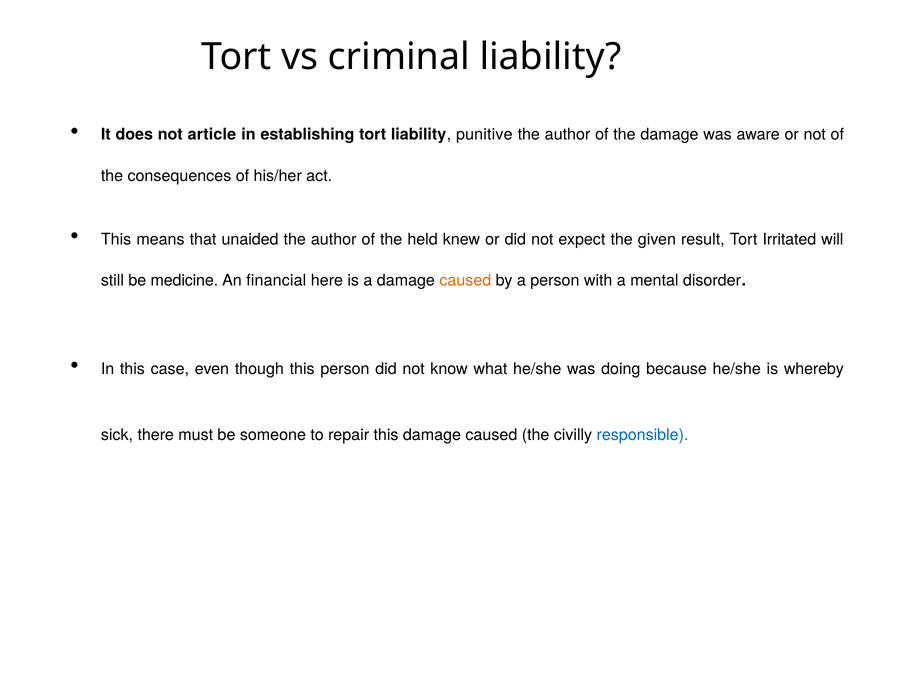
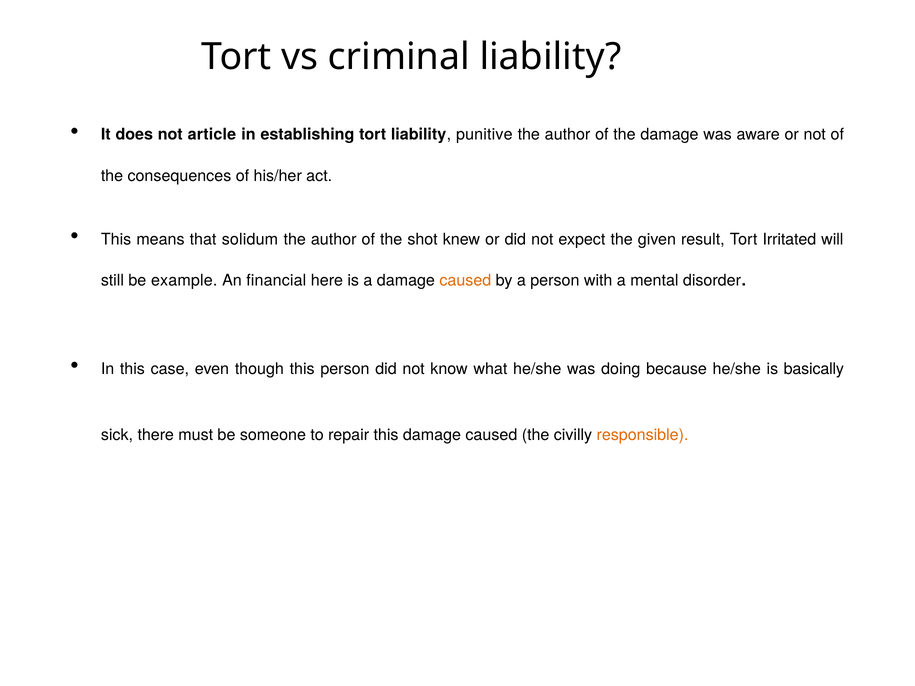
unaided: unaided -> solidum (250, 239)
held: held -> shot (423, 239)
medicine: medicine -> example (184, 280)
whereby: whereby -> basically (814, 369)
responsible colour: blue -> orange (643, 435)
